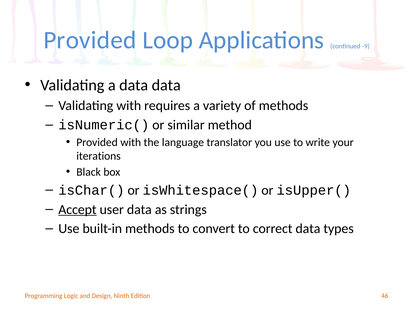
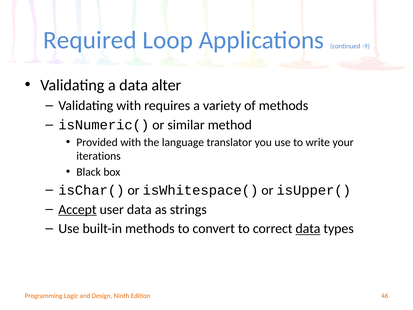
Provided: Provided -> Required (90, 40)
data data: data -> alter (166, 85)
data underline: none -> present (308, 229)
